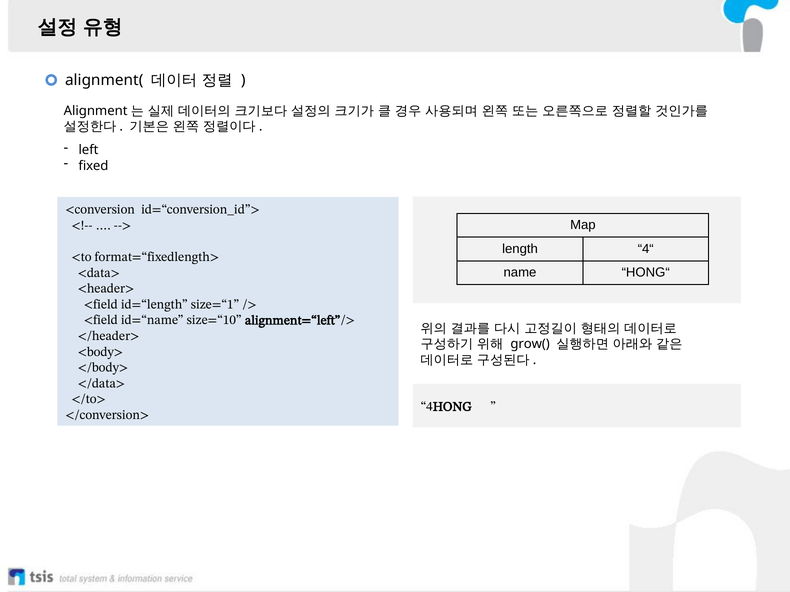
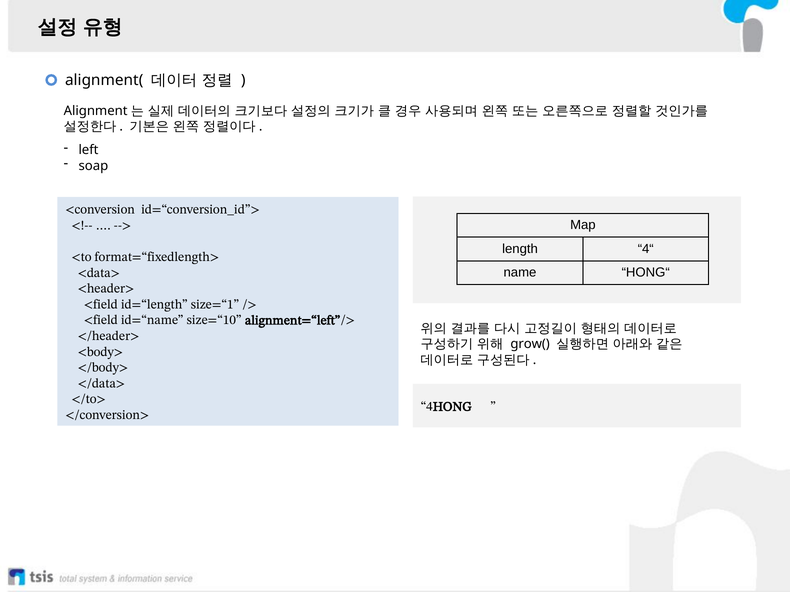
fixed: fixed -> soap (93, 166)
